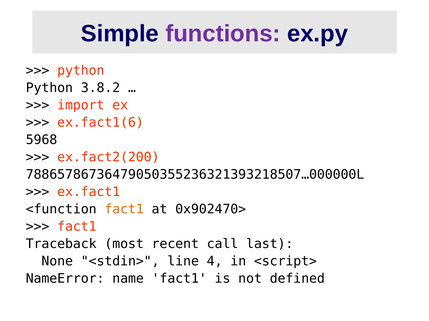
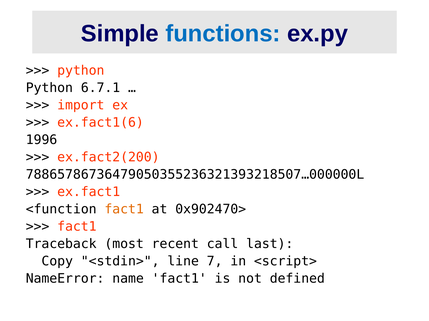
functions colour: purple -> blue (223, 34)
3.8.2: 3.8.2 -> 6.7.1 (101, 88)
5968: 5968 -> 1996 (42, 140)
None: None -> Copy (57, 262)
4: 4 -> 7 (215, 262)
